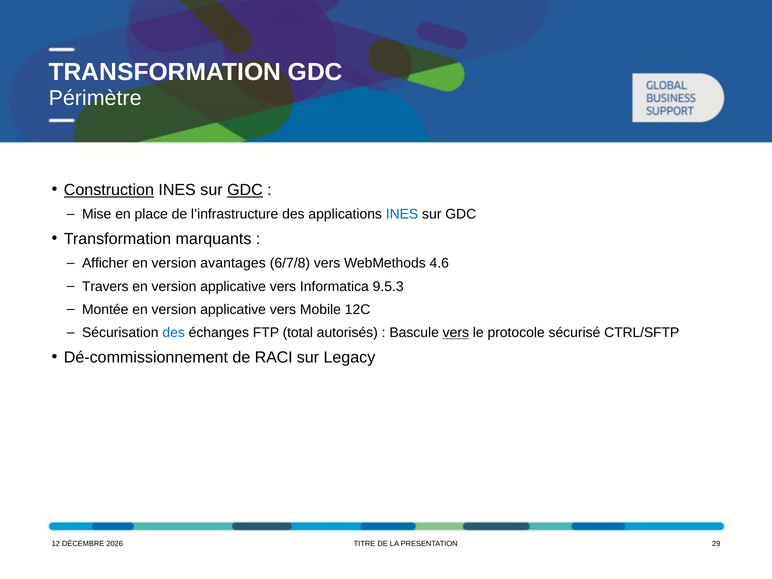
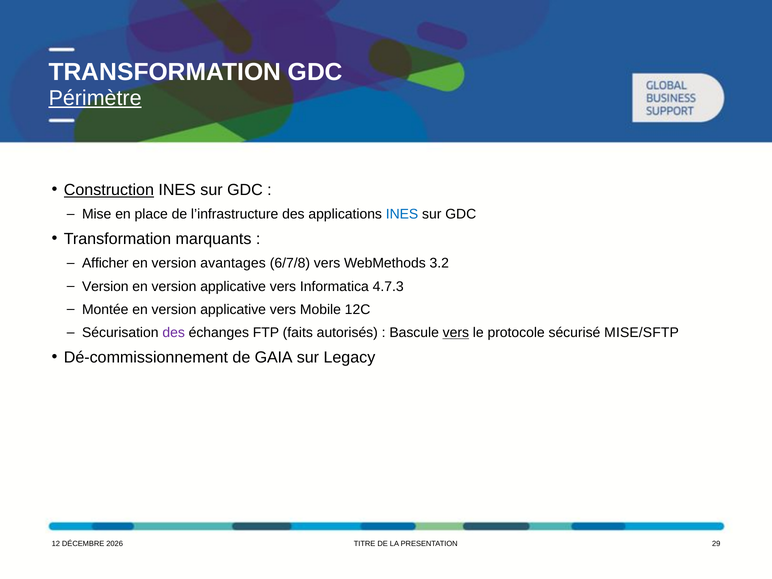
Périmètre underline: none -> present (95, 98)
GDC underline: present -> none (245, 190)
4.6: 4.6 -> 3.2 (439, 263)
Travers: Travers -> Version (105, 286)
9.5.3: 9.5.3 -> 4.7.3 (388, 286)
des colour: blue -> purple (174, 333)
total: total -> faits (298, 333)
CTRL/SFTP: CTRL/SFTP -> MISE/SFTP (642, 333)
RACI: RACI -> GAIA (274, 357)
